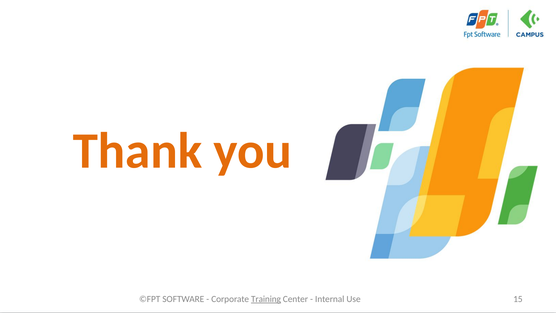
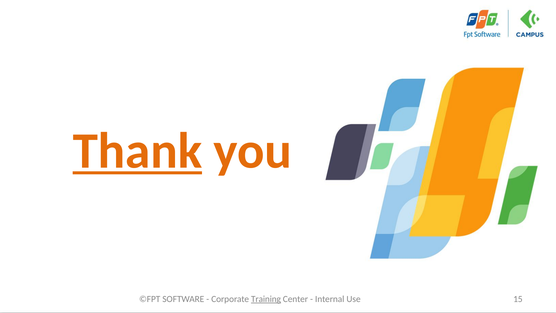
Thank underline: none -> present (137, 151)
